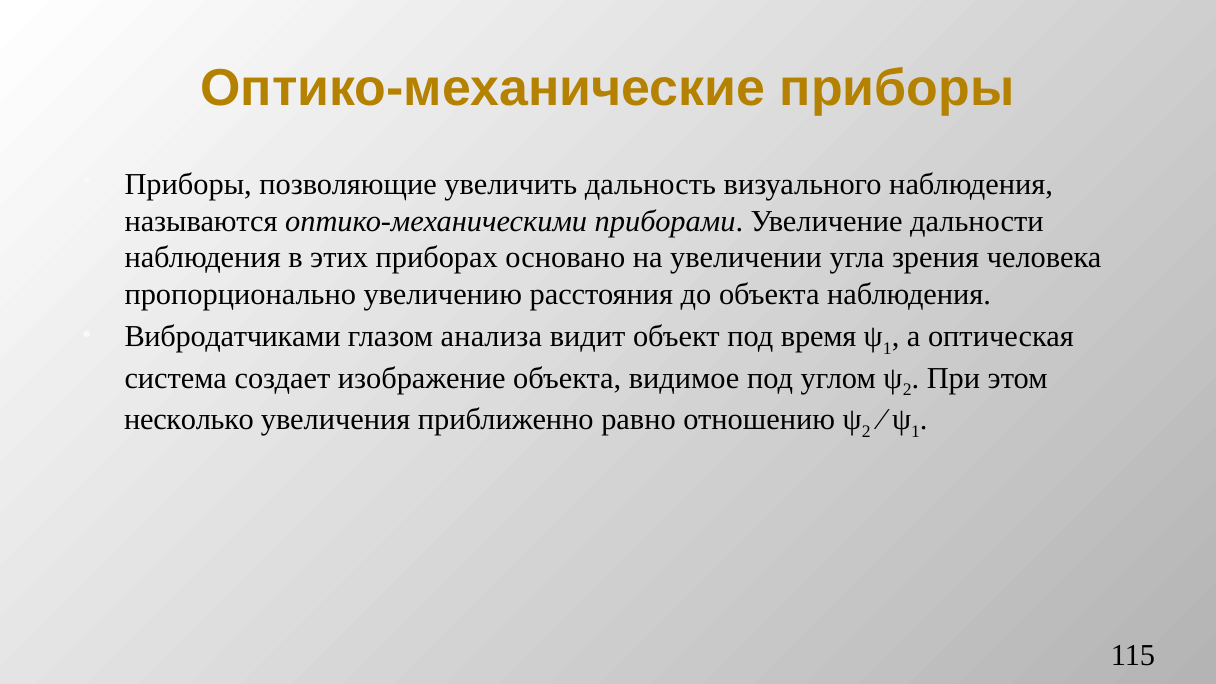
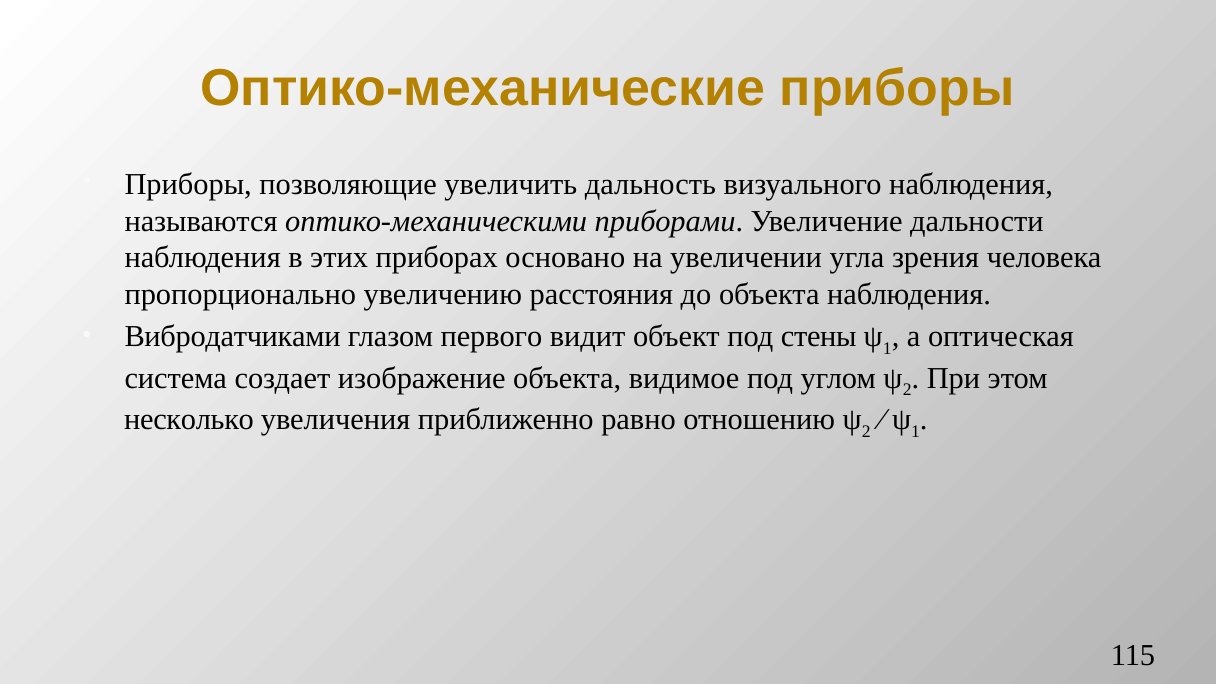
анализа: анализа -> первого (491, 337)
время: время -> стены (819, 337)
